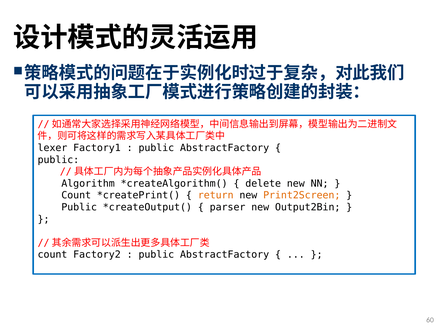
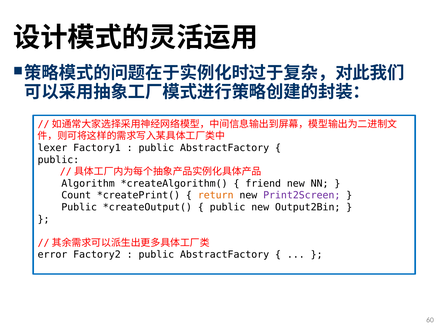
delete: delete -> friend (263, 183)
Print2Screen colour: orange -> purple (302, 195)
parser: parser -> public (228, 207)
count: count -> error (52, 255)
